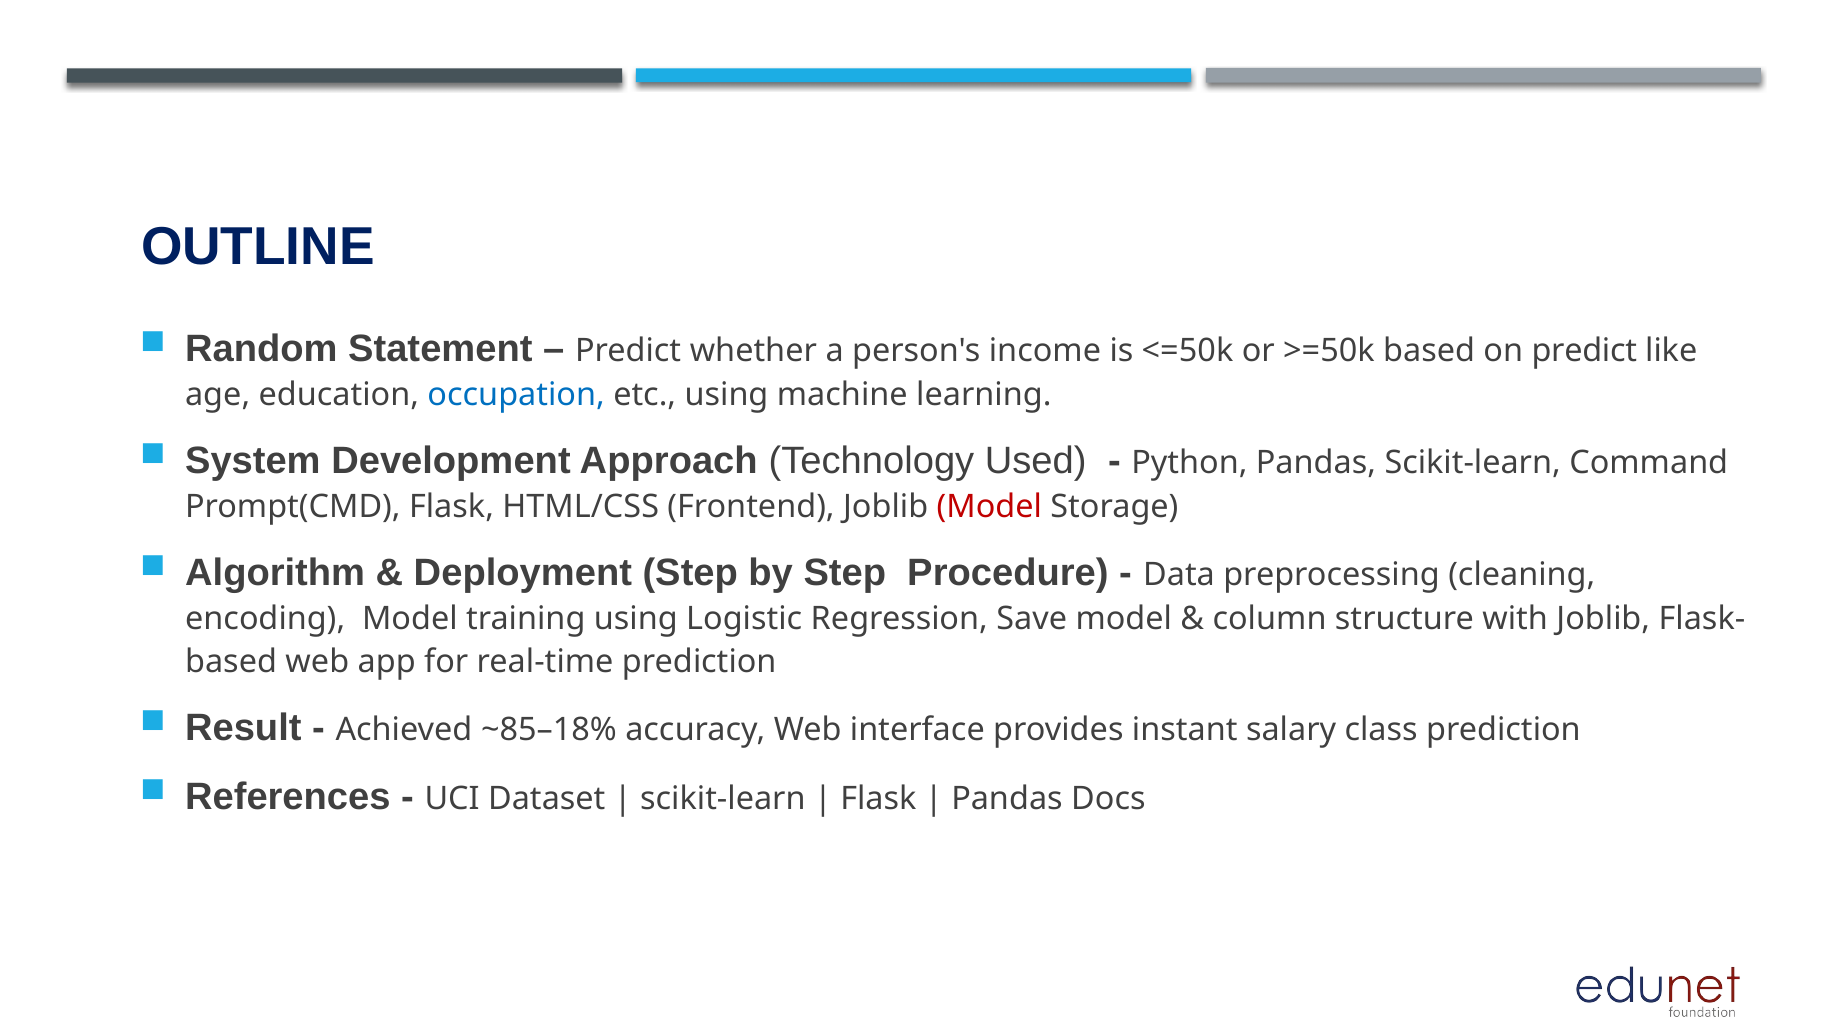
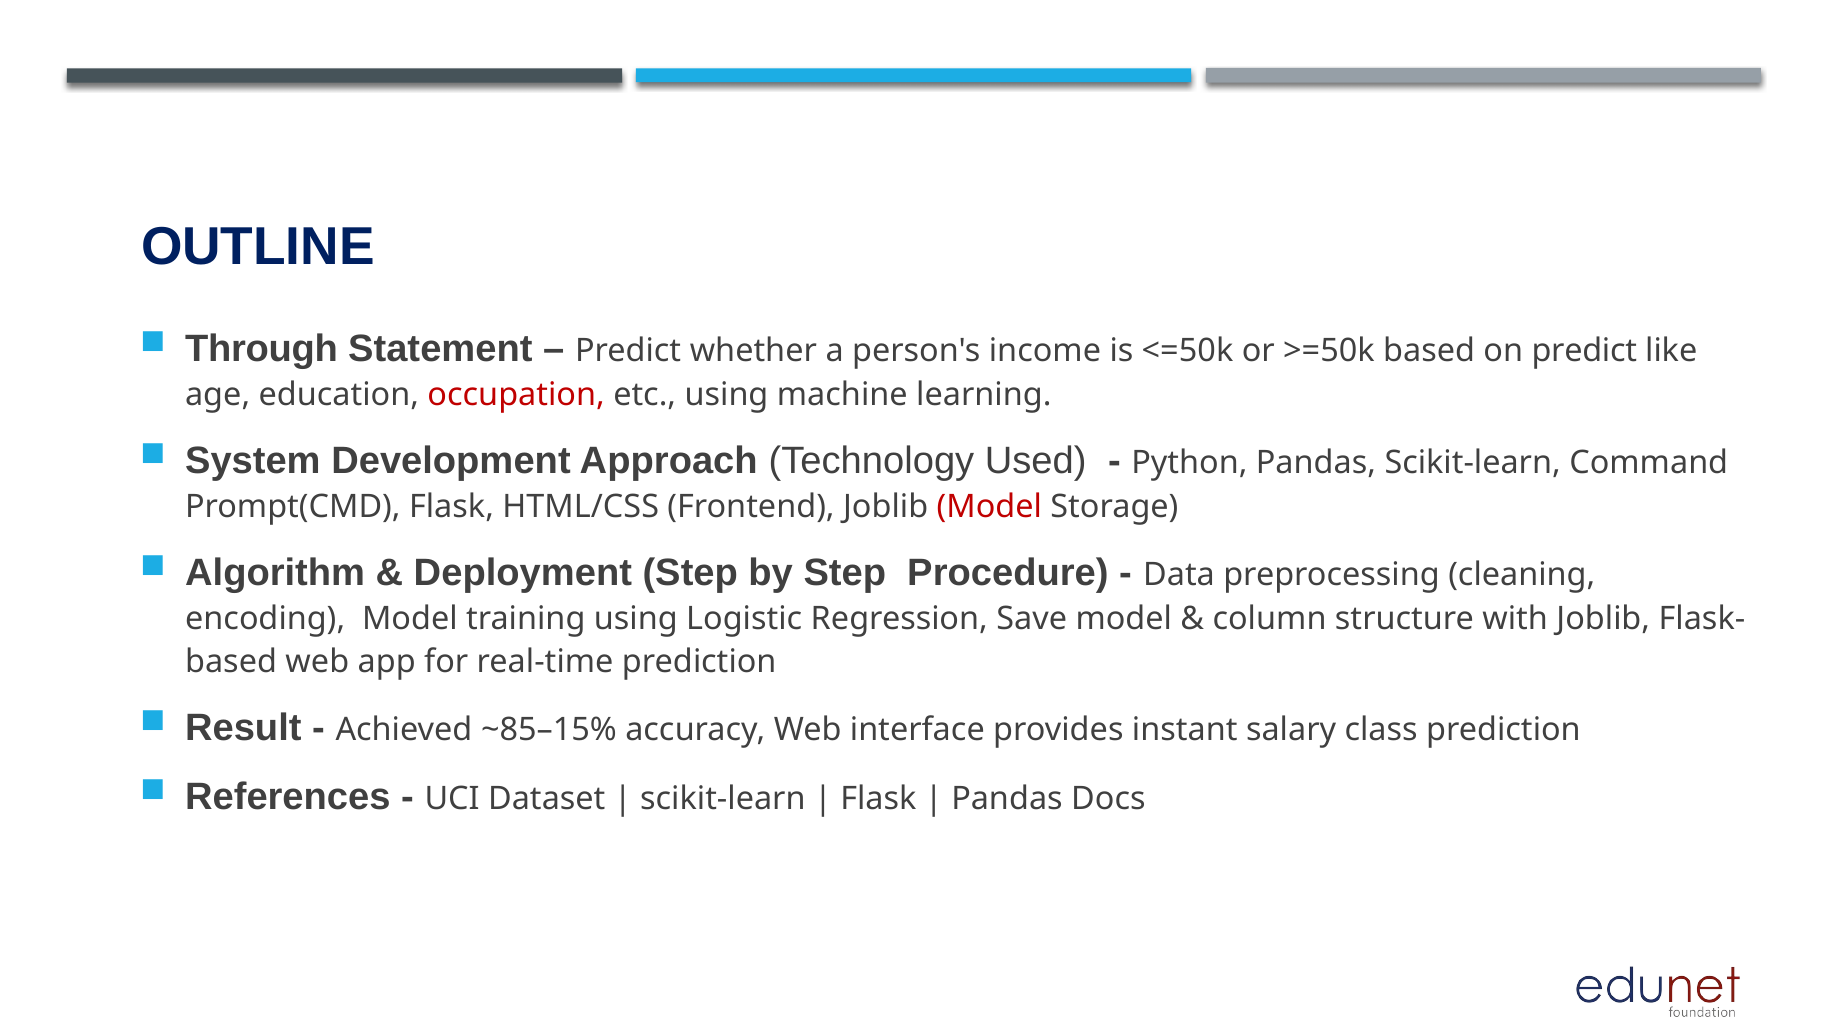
Random: Random -> Through (261, 349)
occupation colour: blue -> red (516, 395)
~85–18%: ~85–18% -> ~85–15% (549, 730)
